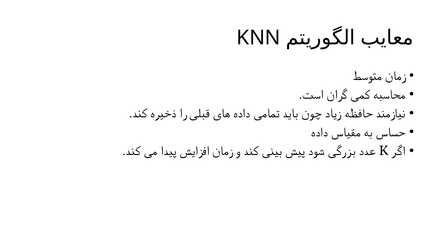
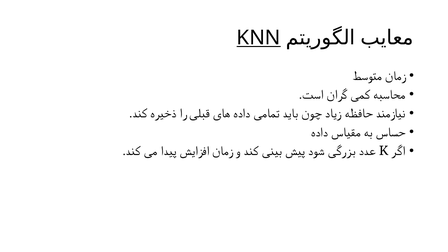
KNN underline: none -> present (259, 38)
